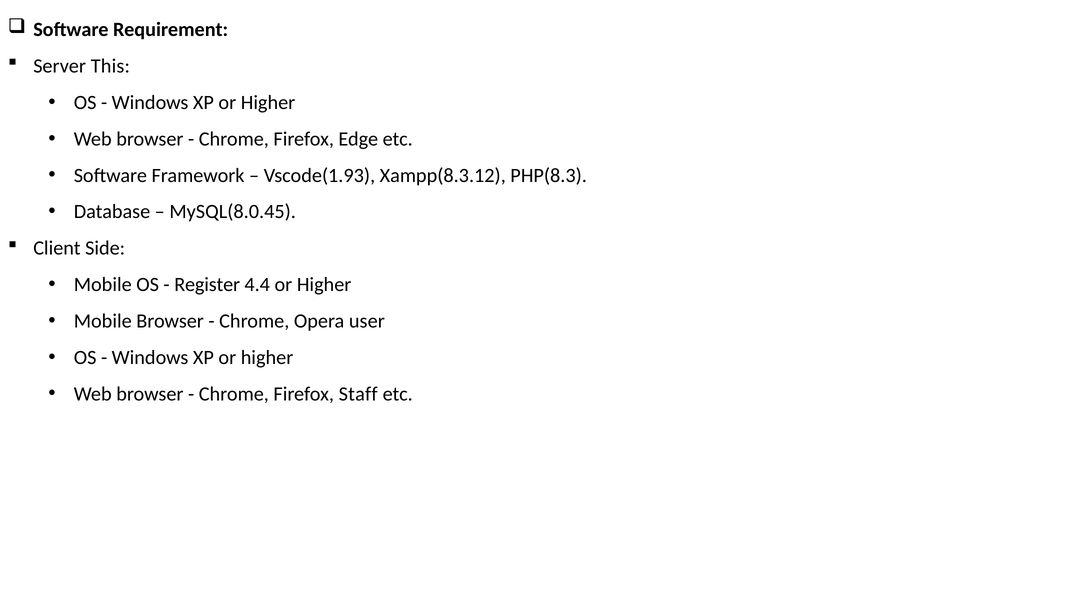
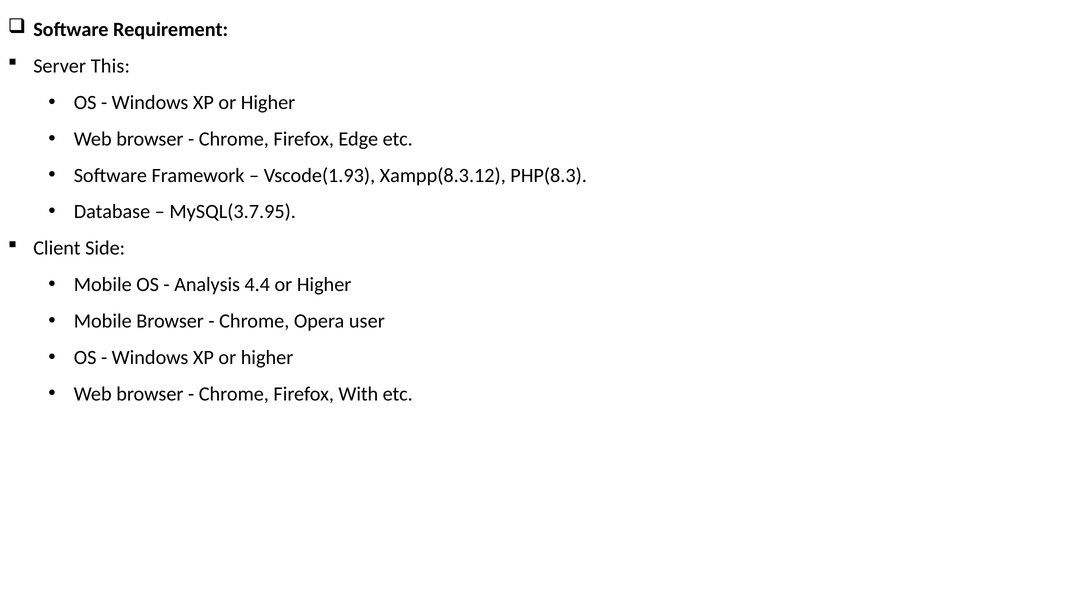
MySQL(8.0.45: MySQL(8.0.45 -> MySQL(3.7.95 (233, 212)
Register: Register -> Analysis (207, 285)
Staff: Staff -> With (358, 394)
